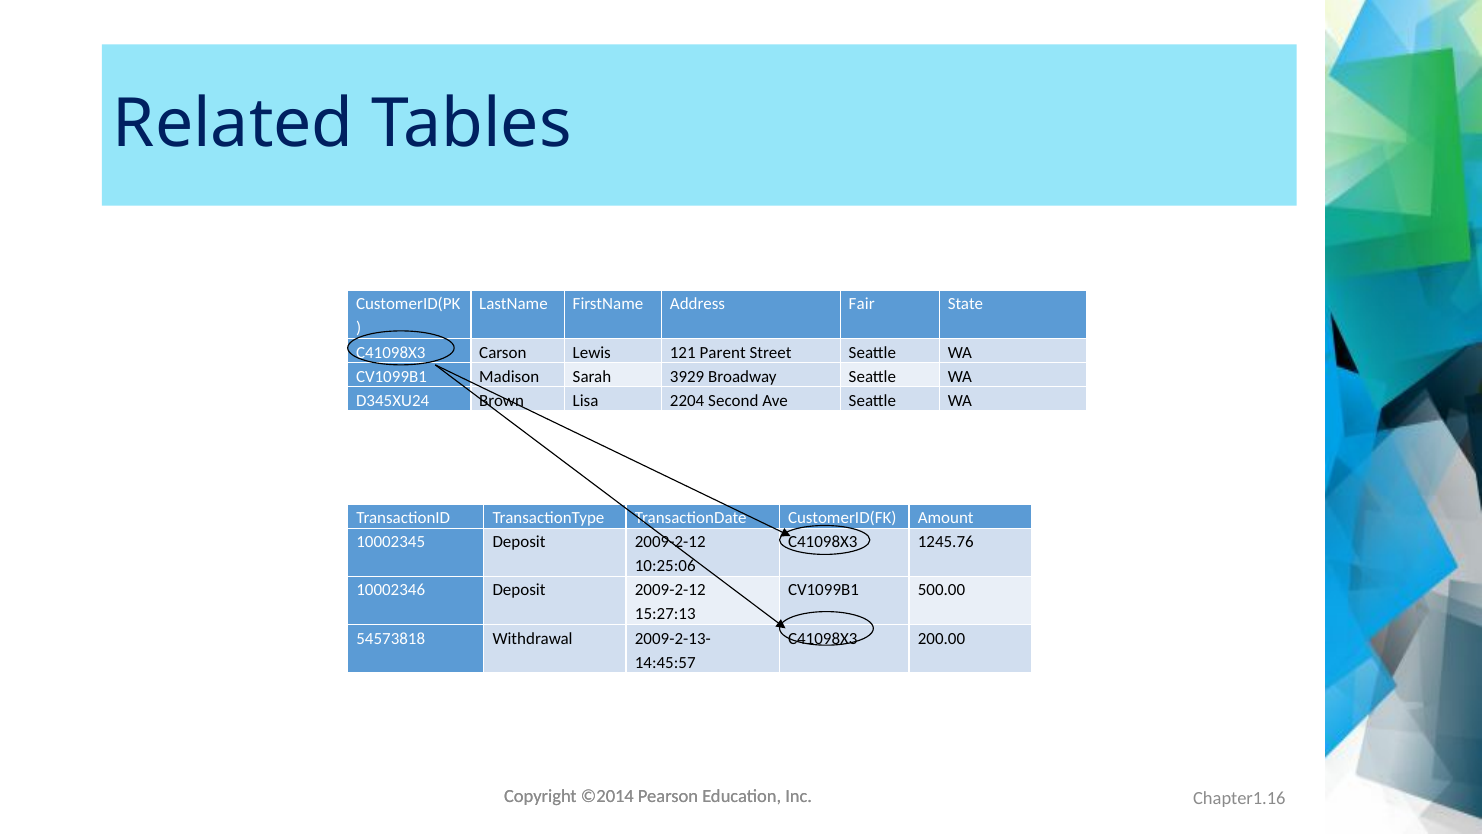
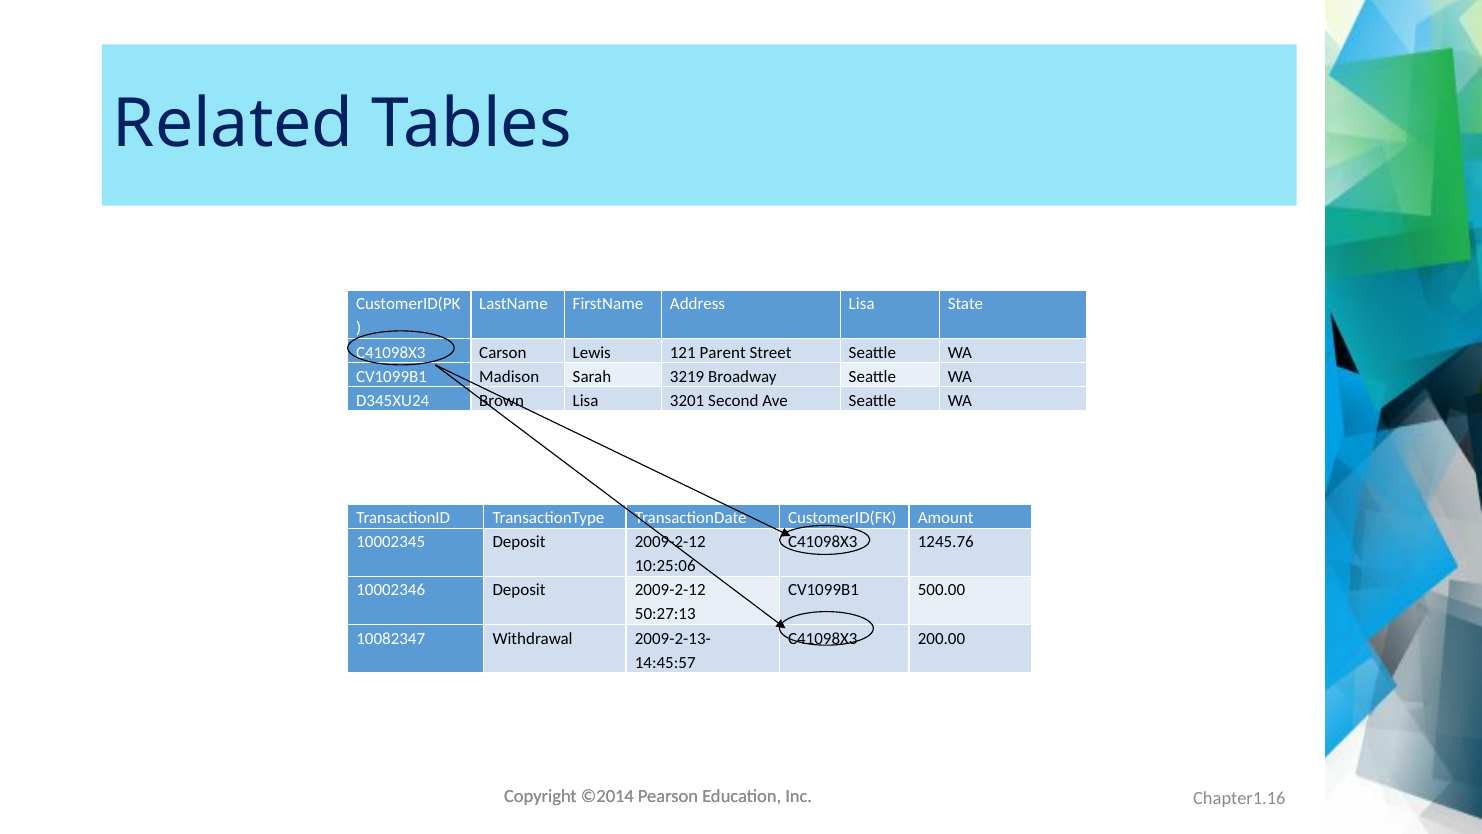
Address Fair: Fair -> Lisa (862, 304)
3929: 3929 -> 3219 (687, 376)
2204: 2204 -> 3201 (687, 400)
15:27:13: 15:27:13 -> 50:27:13 (665, 614)
54573818: 54573818 -> 10082347 (391, 638)
